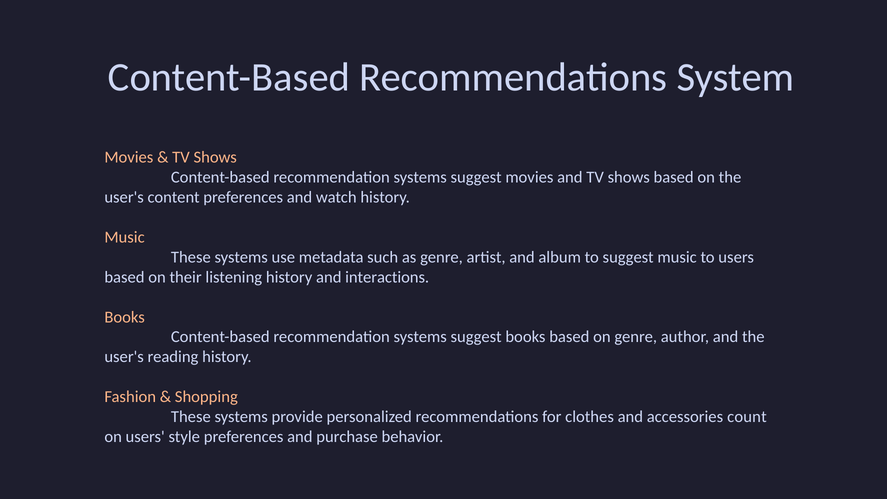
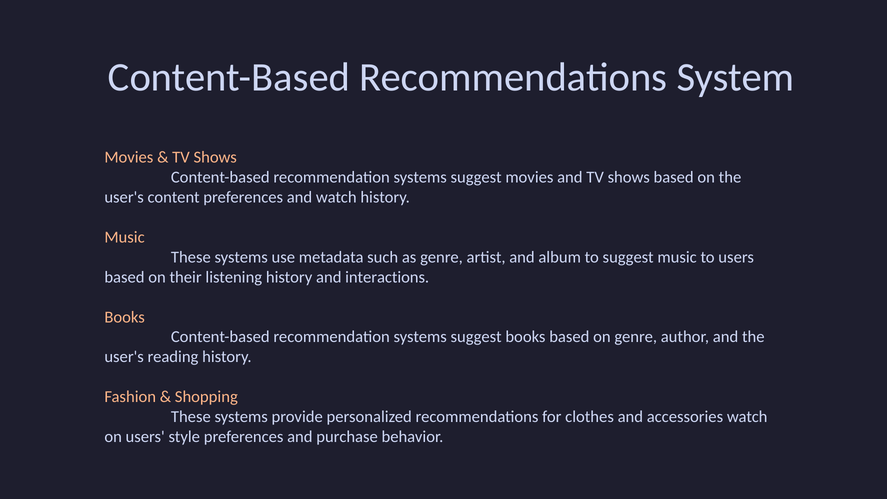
accessories count: count -> watch (747, 417)
